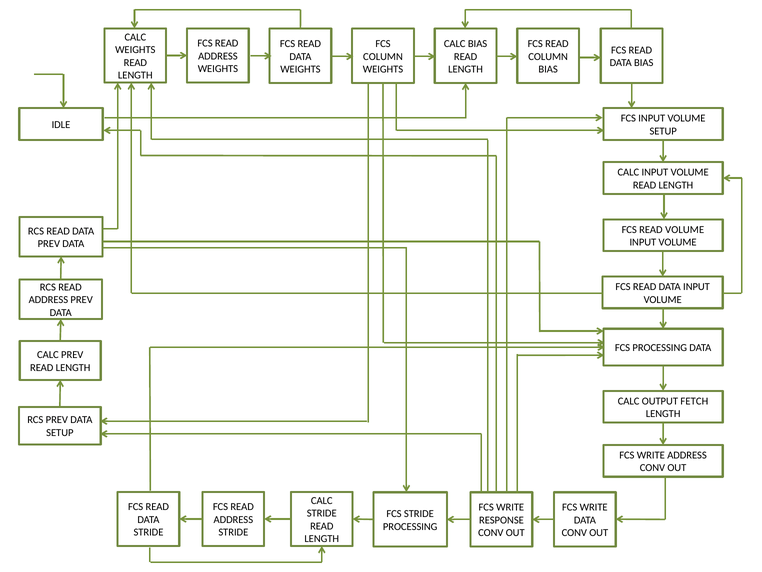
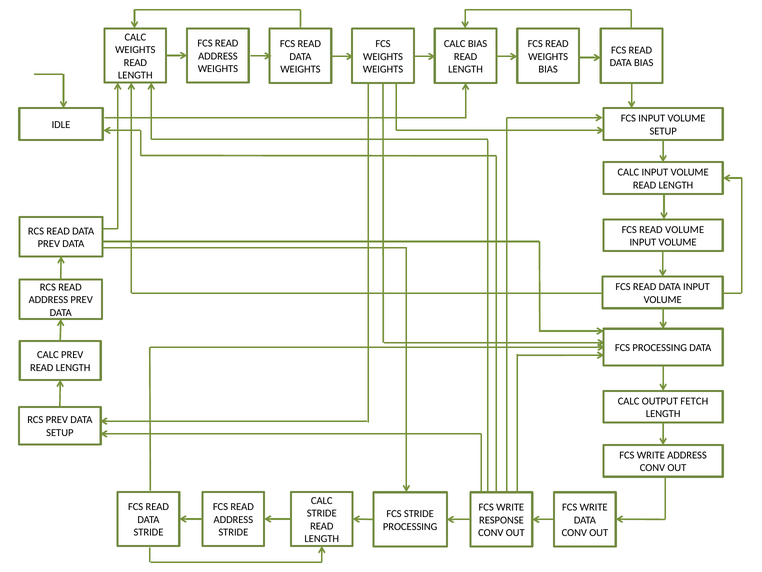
COLUMN: COLUMN -> WEIGHTS (383, 56)
COLUMN: COLUMN -> WEIGHTS (548, 56)
